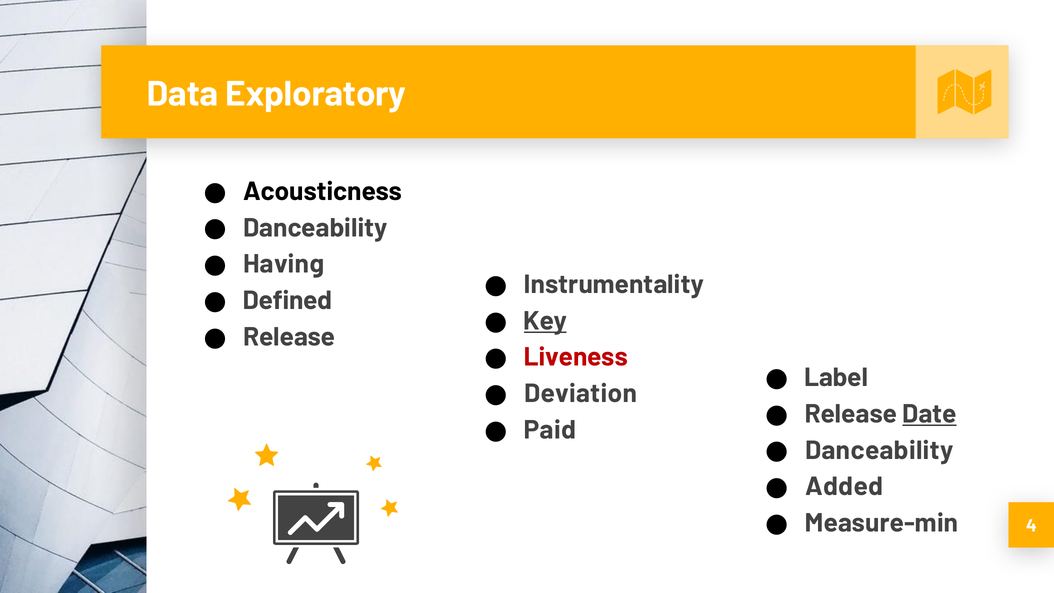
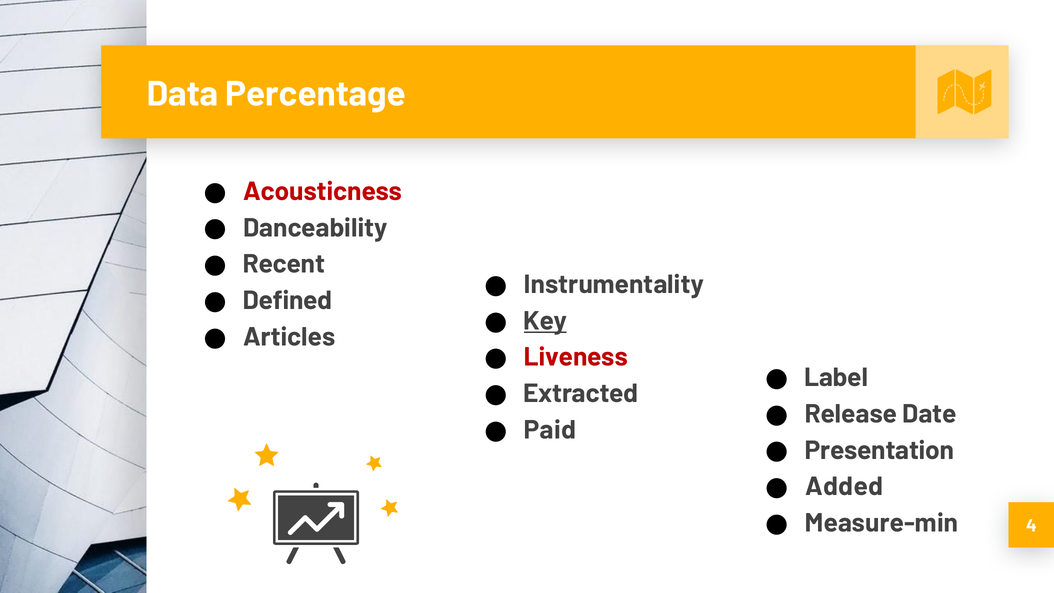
Exploratory: Exploratory -> Percentage (316, 94)
Acousticness colour: black -> red (323, 191)
Having: Having -> Recent (284, 264)
Release: Release -> Articles (289, 337)
Deviation: Deviation -> Extracted (581, 394)
Date underline: present -> none (930, 414)
Danceability: Danceability -> Presentation (880, 450)
